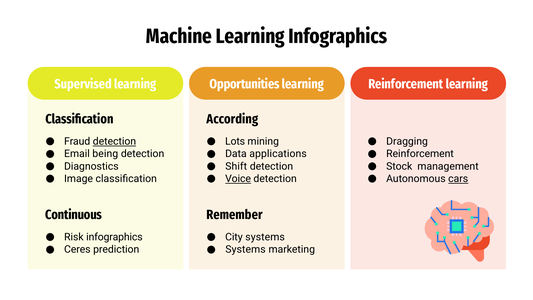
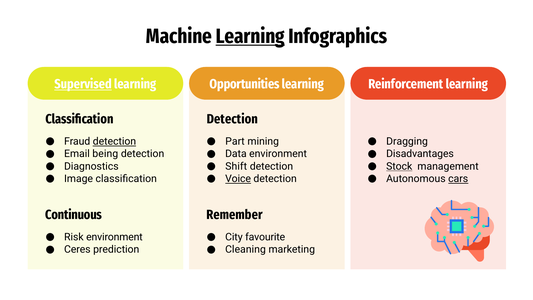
Learning underline: none -> present (250, 36)
Supervised underline: none -> present (83, 84)
According: According -> Detection (232, 119)
Lots: Lots -> Part (235, 141)
Data applications: applications -> environment (278, 154)
Reinforcement: Reinforcement -> Disadvantages (420, 154)
Stock underline: none -> present (399, 166)
Risk infographics: infographics -> environment (114, 237)
City systems: systems -> favourite (265, 237)
Systems: Systems -> Cleaning (246, 249)
